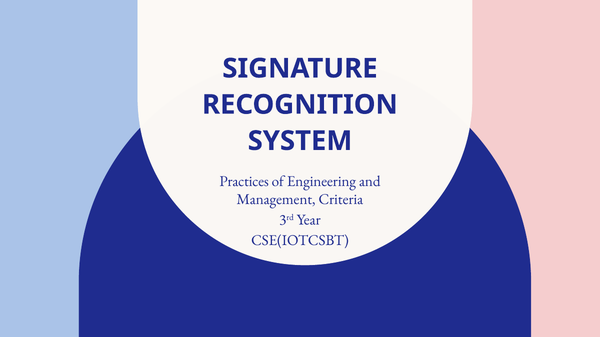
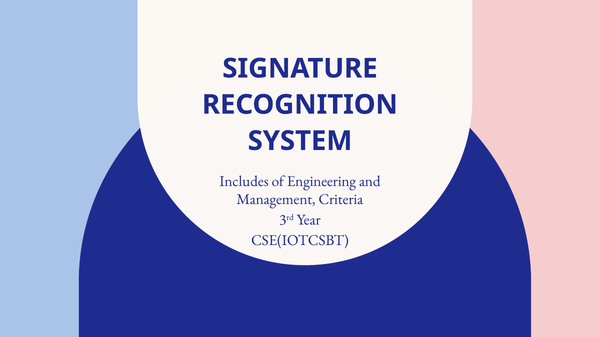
Practices: Practices -> Includes (244, 181)
